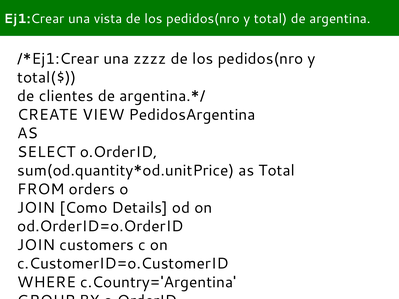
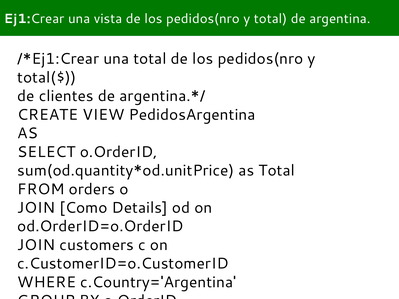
una zzzz: zzzz -> total (150, 59)
